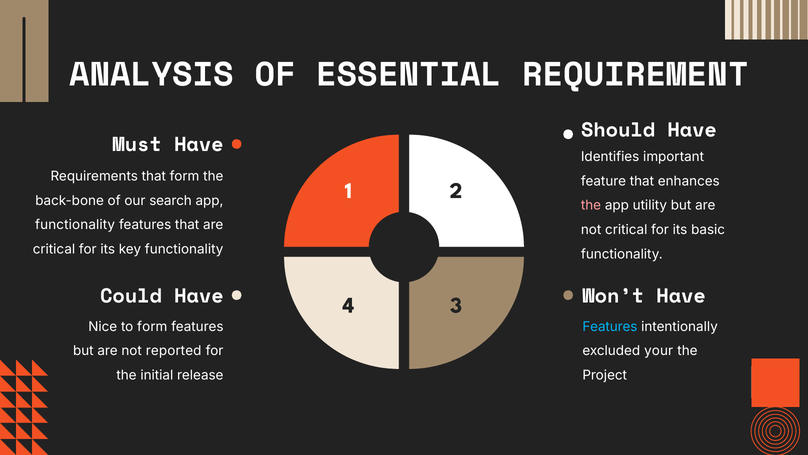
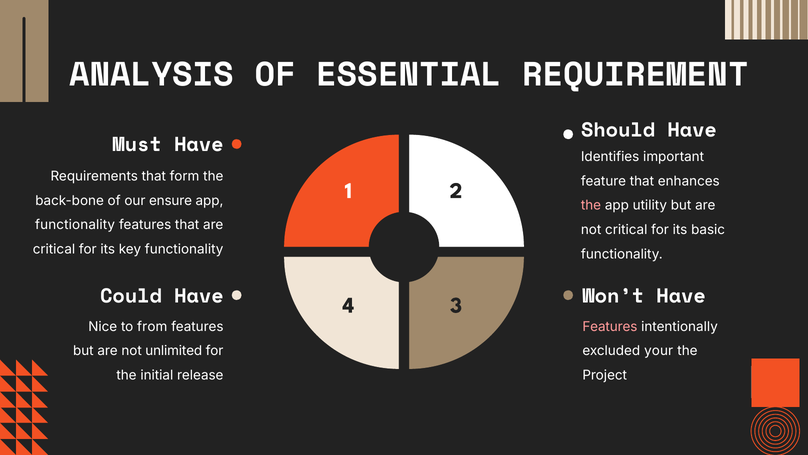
search: search -> ensure (171, 201)
to form: form -> from (152, 326)
Features colour: light blue -> pink (610, 326)
reported: reported -> unlimited (174, 351)
